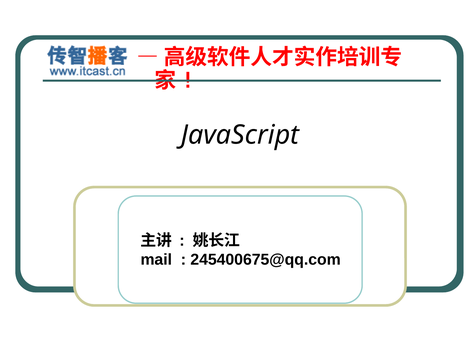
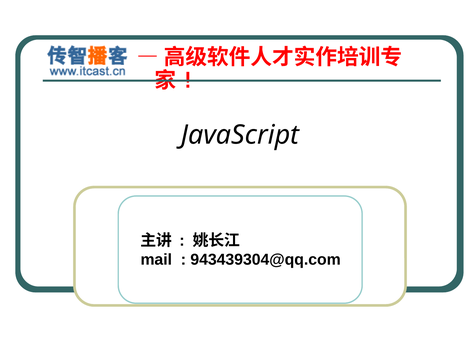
245400675@qq.com: 245400675@qq.com -> 943439304@qq.com (266, 259)
